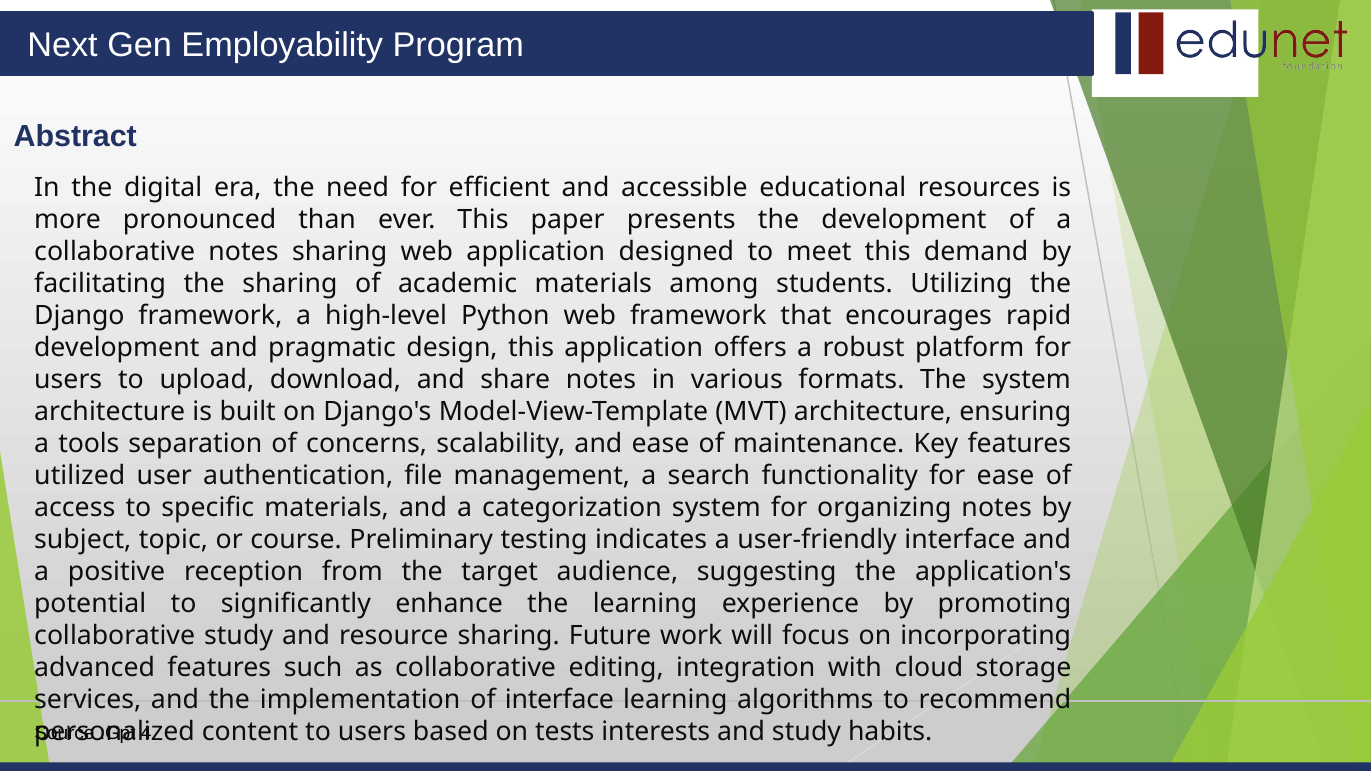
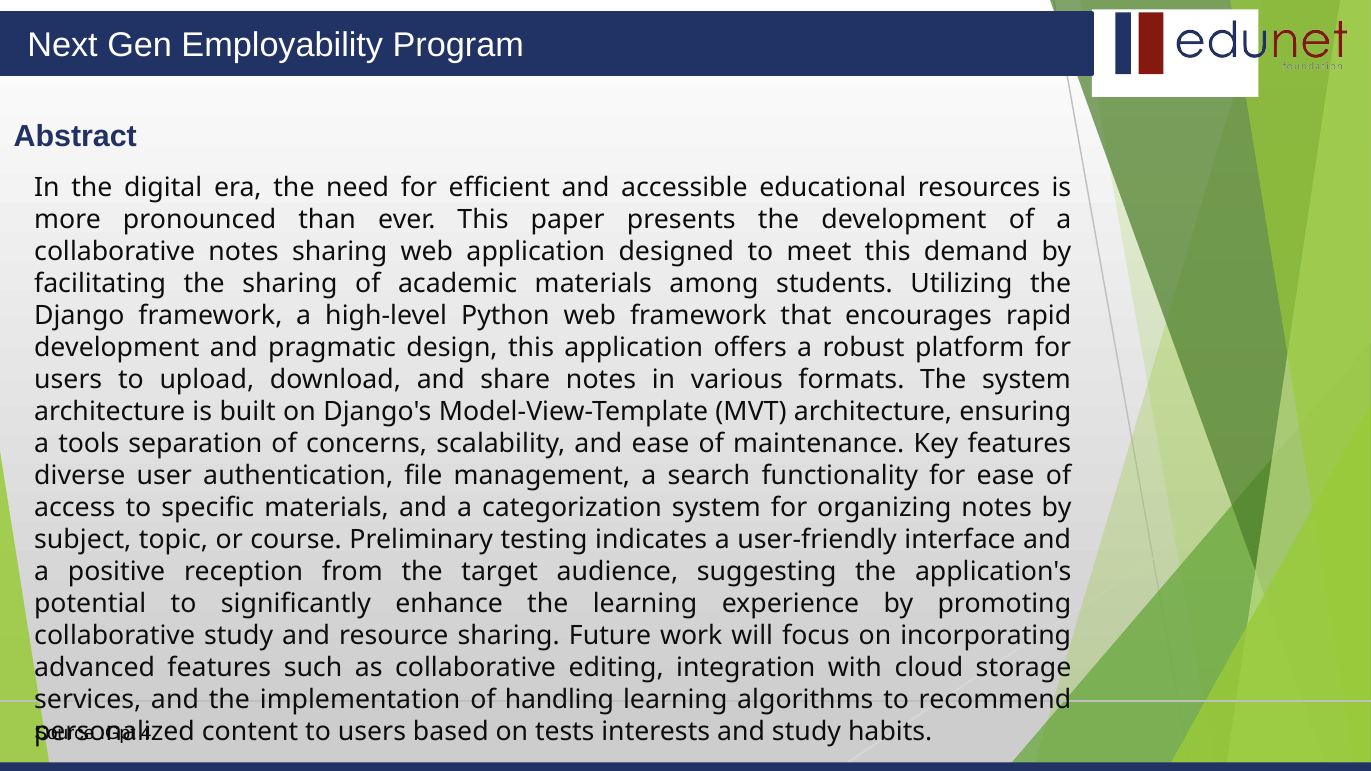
utilized: utilized -> diverse (80, 476)
of interface: interface -> handling (559, 700)
